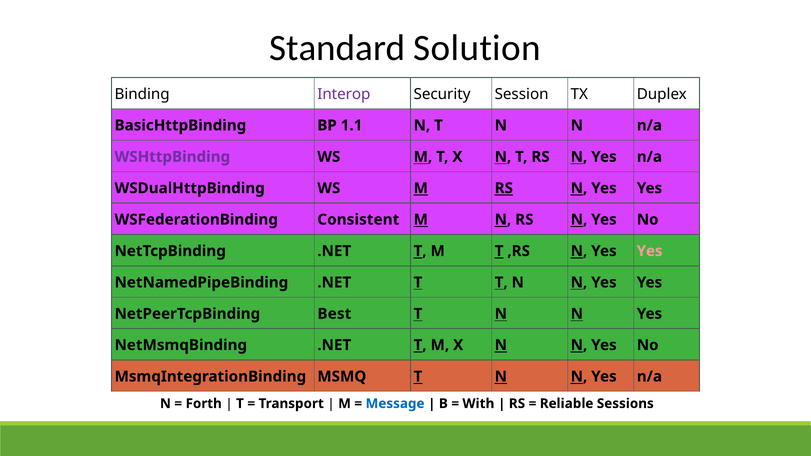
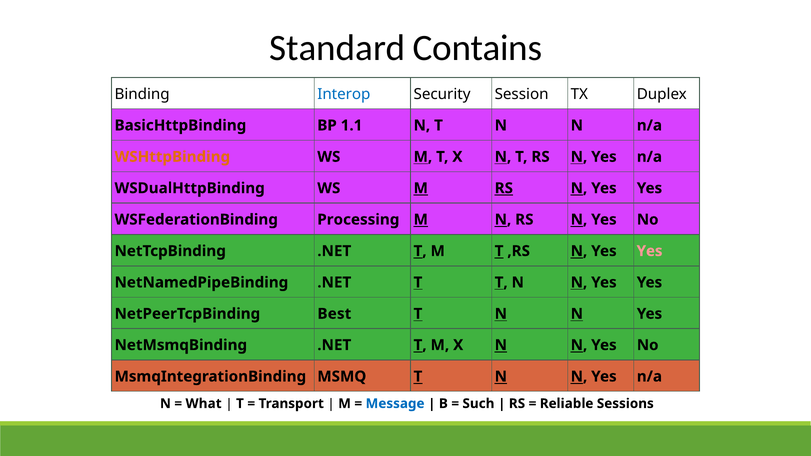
Solution: Solution -> Contains (478, 48)
Interop colour: purple -> blue (344, 94)
WSHttpBinding colour: purple -> orange (172, 157)
Consistent: Consistent -> Processing (358, 220)
Forth: Forth -> What (204, 404)
With: With -> Such (478, 404)
